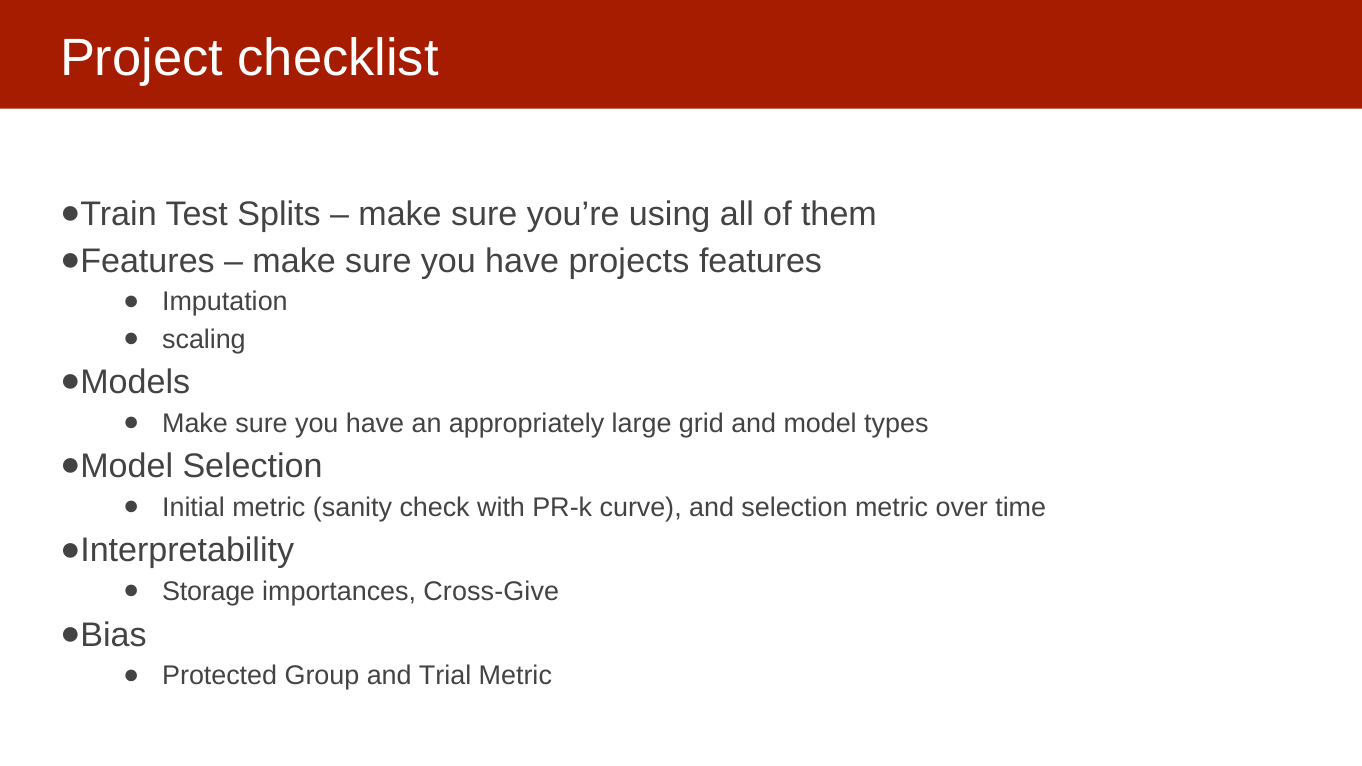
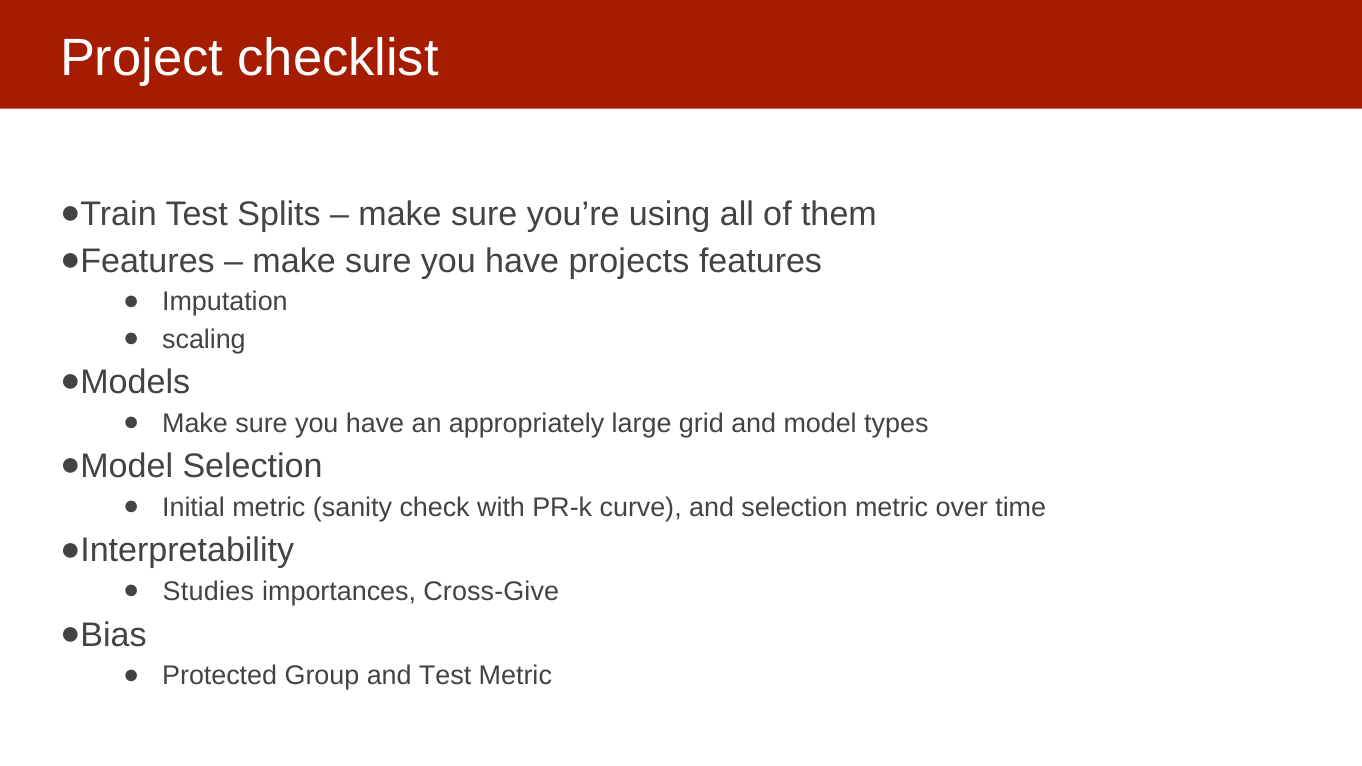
Storage: Storage -> Studies (208, 592)
and Trial: Trial -> Test (445, 676)
